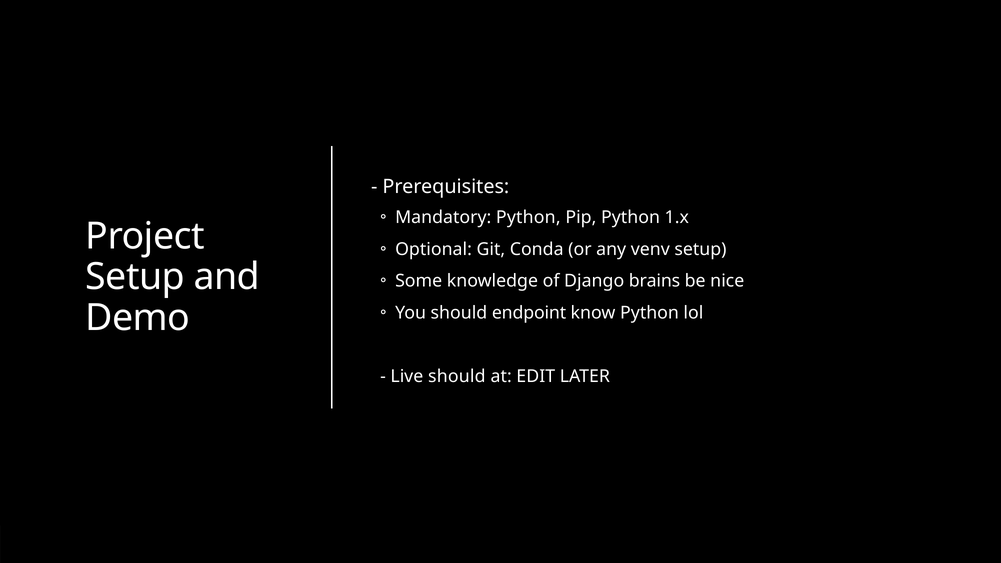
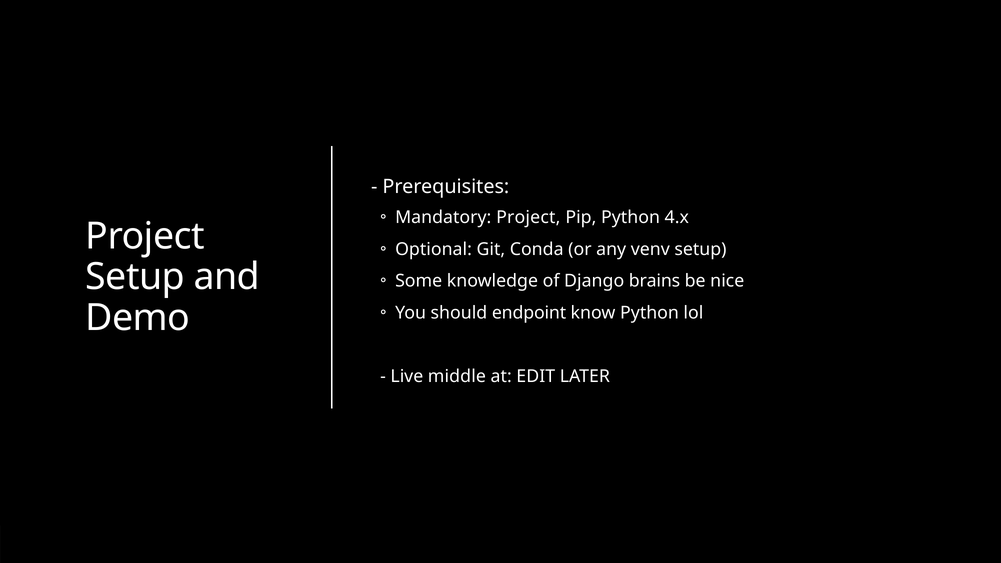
Mandatory Python: Python -> Project (528, 218)
1.x: 1.x -> 4.x (677, 218)
Live should: should -> middle (457, 377)
